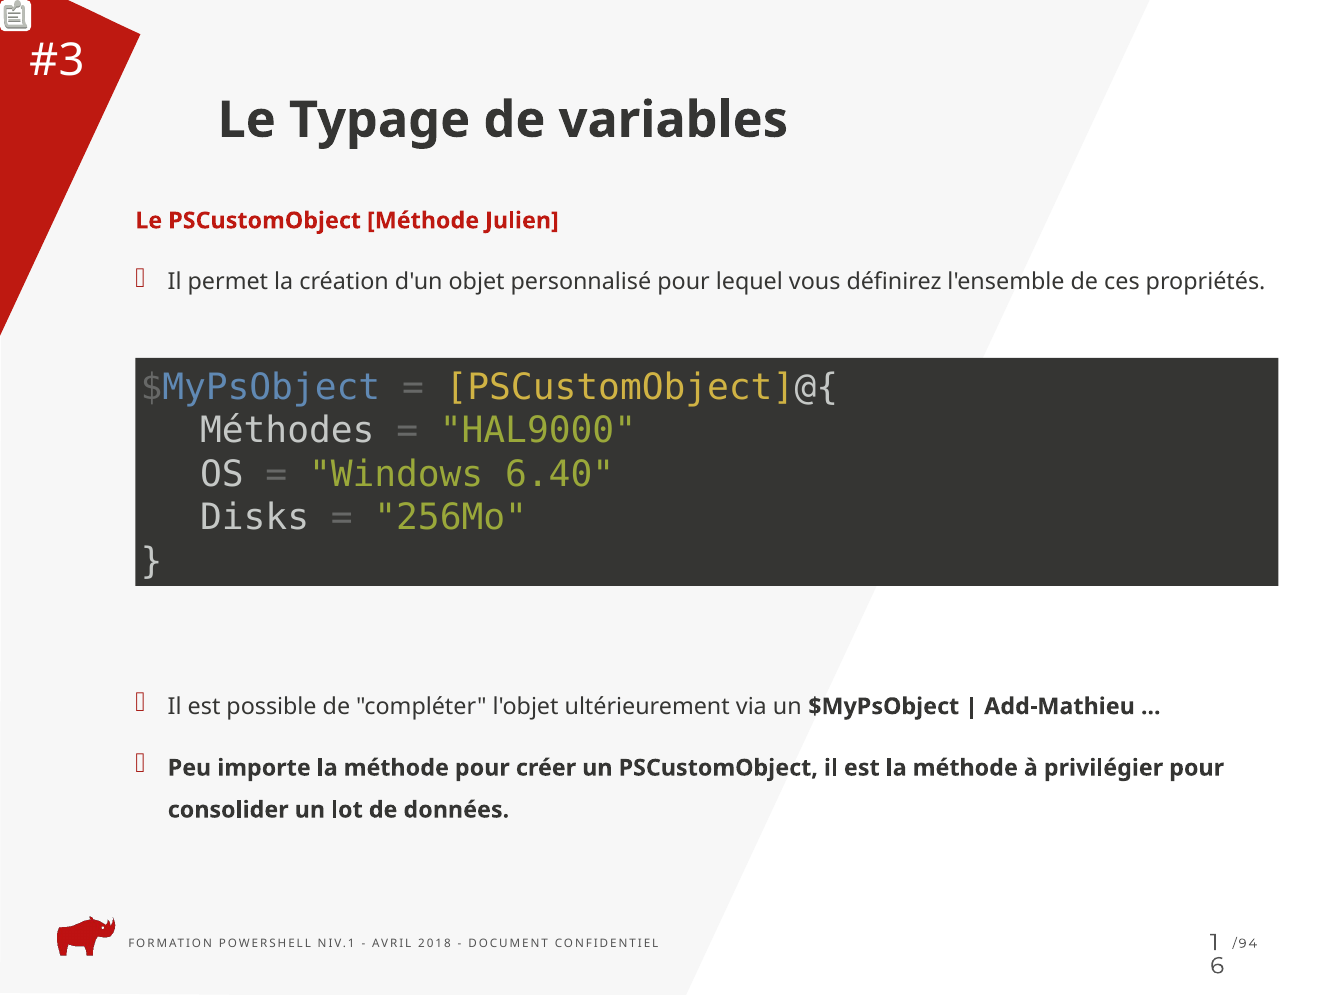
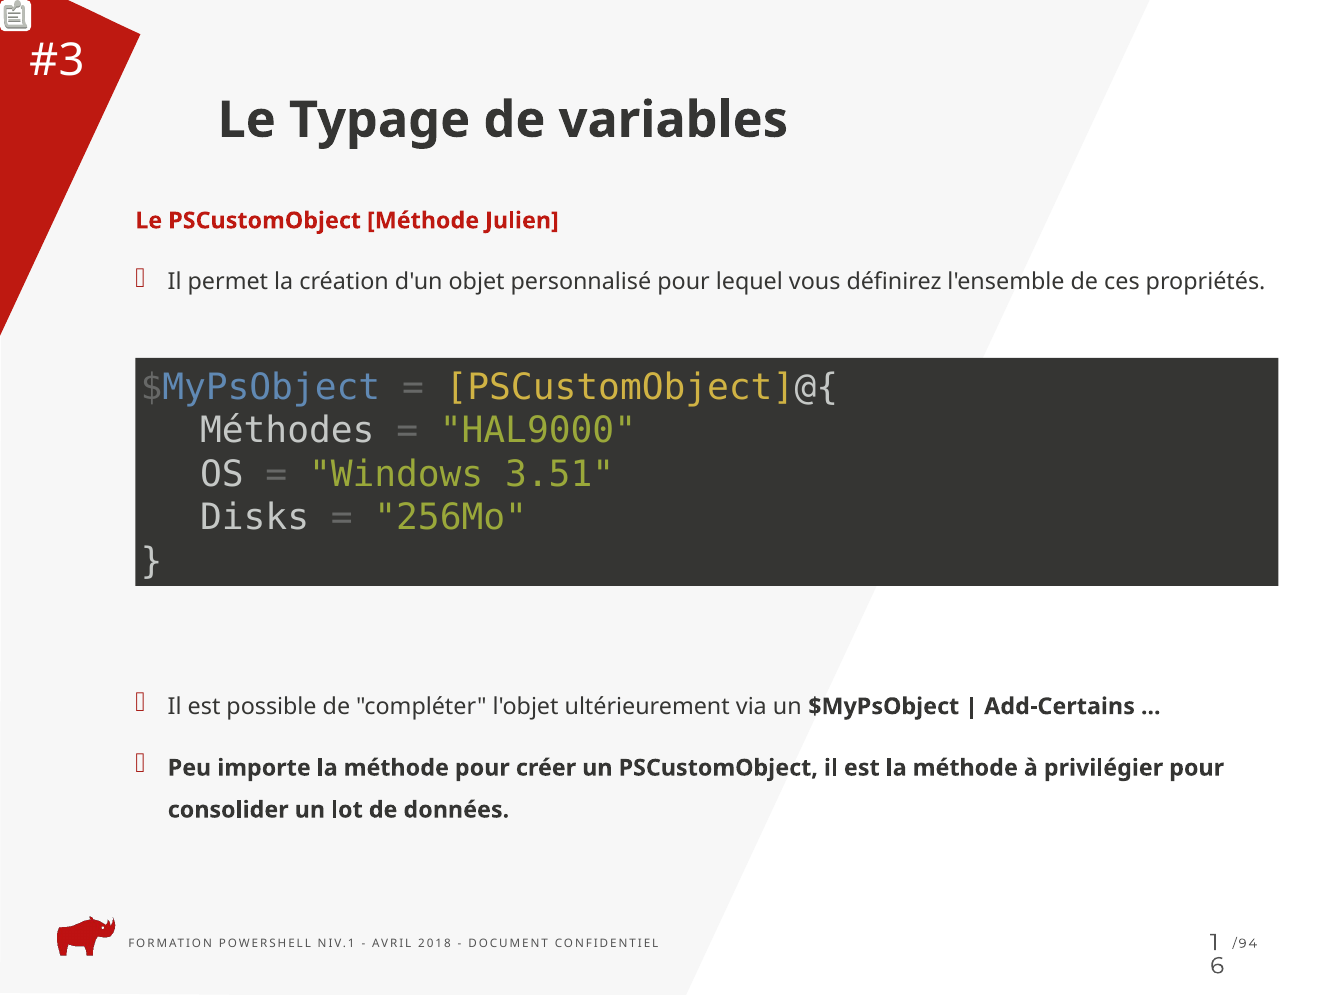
6.40: 6.40 -> 3.51 (560, 474)
Add-Mathieu: Add-Mathieu -> Add-Certains (1060, 707)
